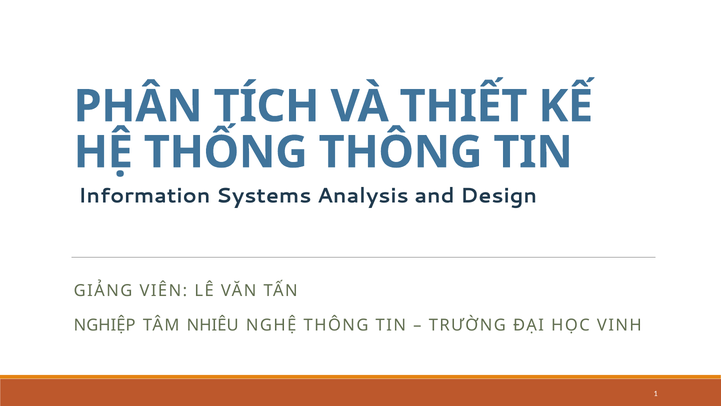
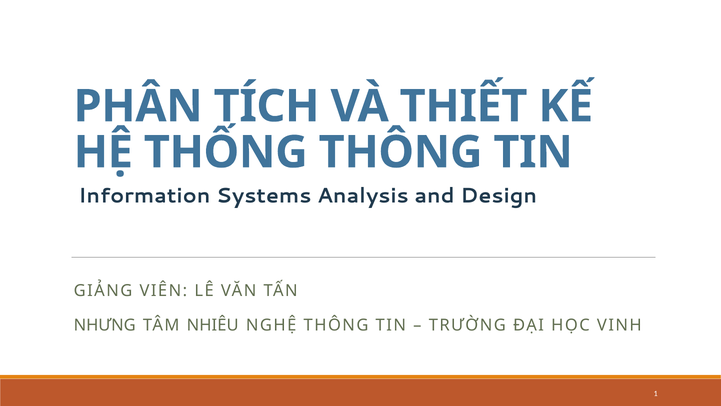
NGHIỆP: NGHIỆP -> NHƯNG (105, 325)
